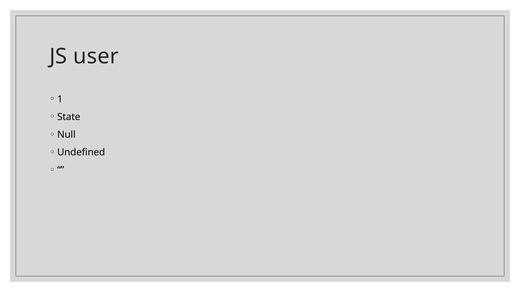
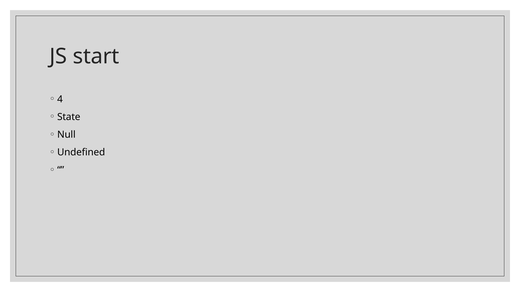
user: user -> start (96, 57)
1: 1 -> 4 (60, 99)
